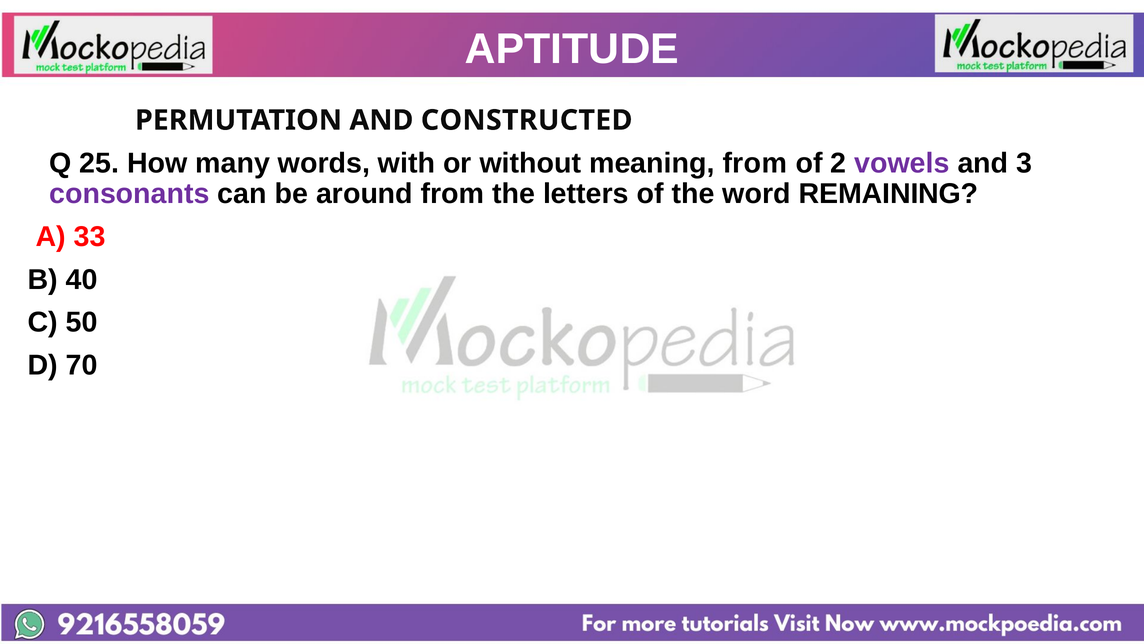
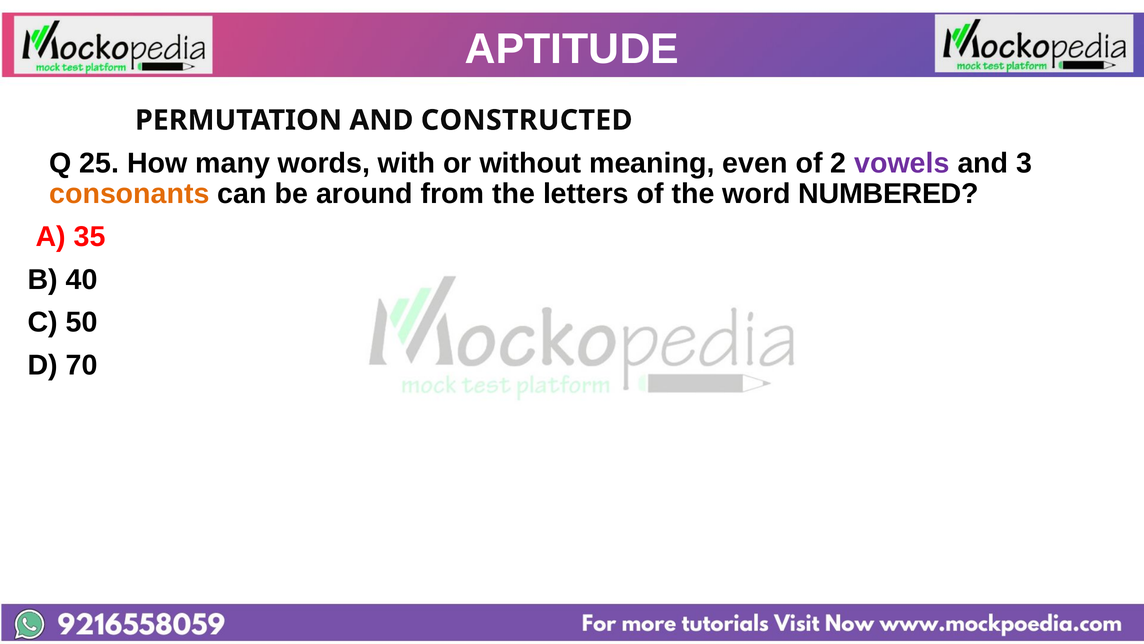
meaning from: from -> even (755, 163)
consonants colour: purple -> orange (129, 194)
REMAINING: REMAINING -> NUMBERED (889, 194)
33: 33 -> 35 (90, 237)
